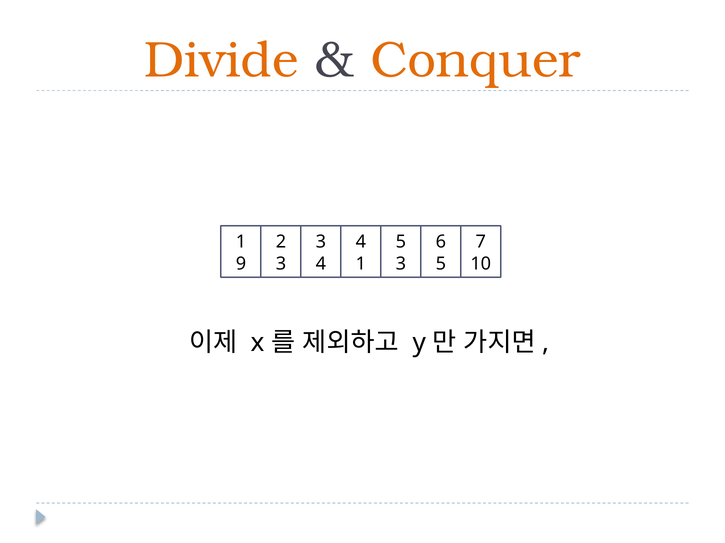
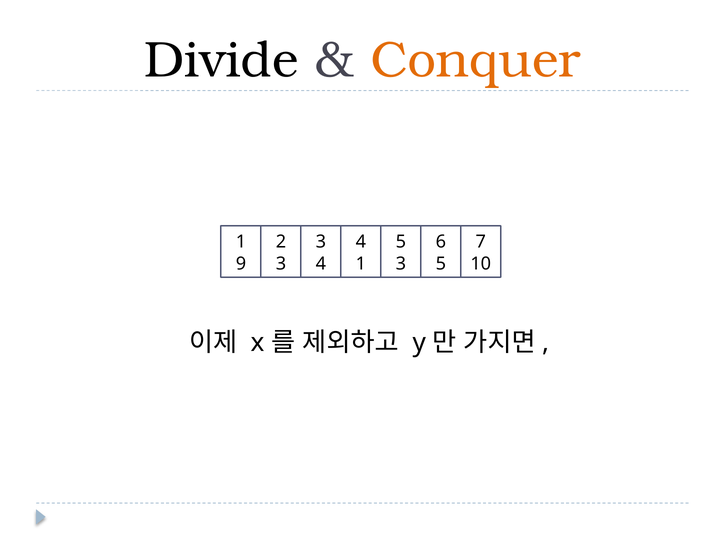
Divide colour: orange -> black (221, 60)
